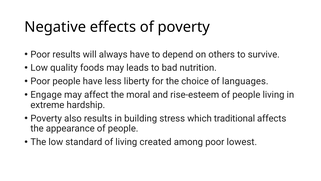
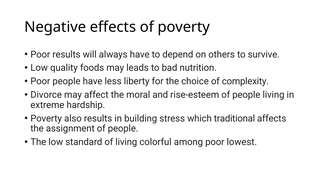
languages: languages -> complexity (245, 81)
Engage: Engage -> Divorce (46, 95)
appearance: appearance -> assignment (70, 128)
created: created -> colorful (156, 142)
